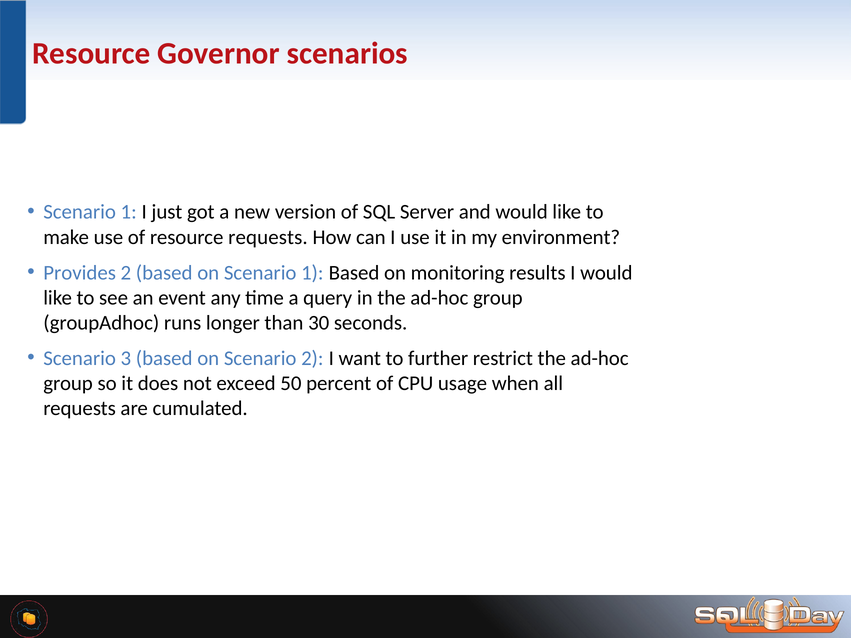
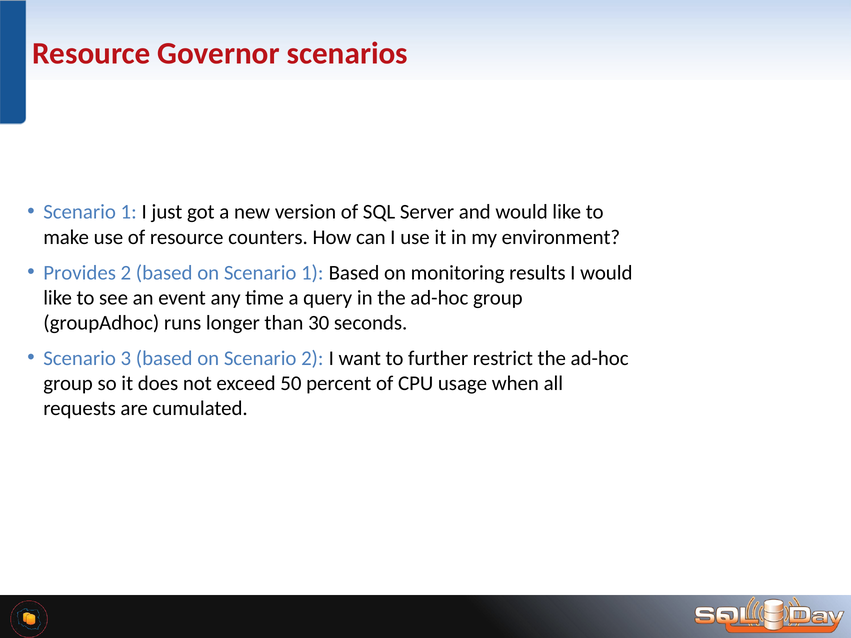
resource requests: requests -> counters (268, 237)
